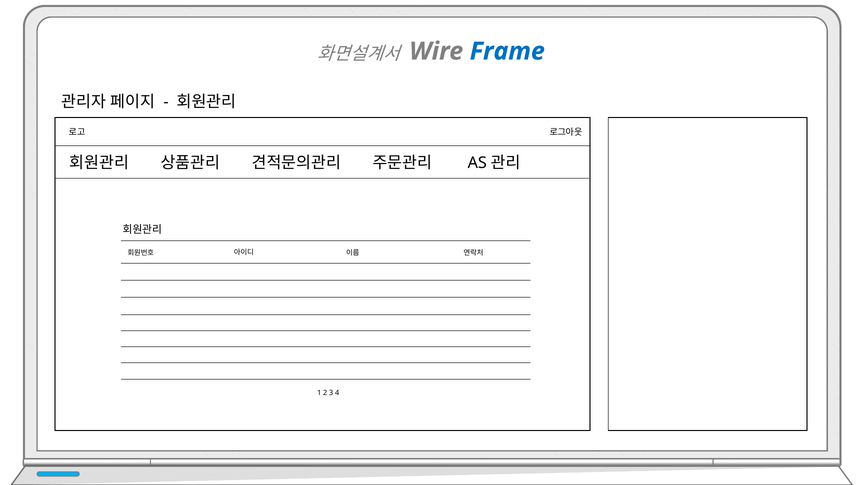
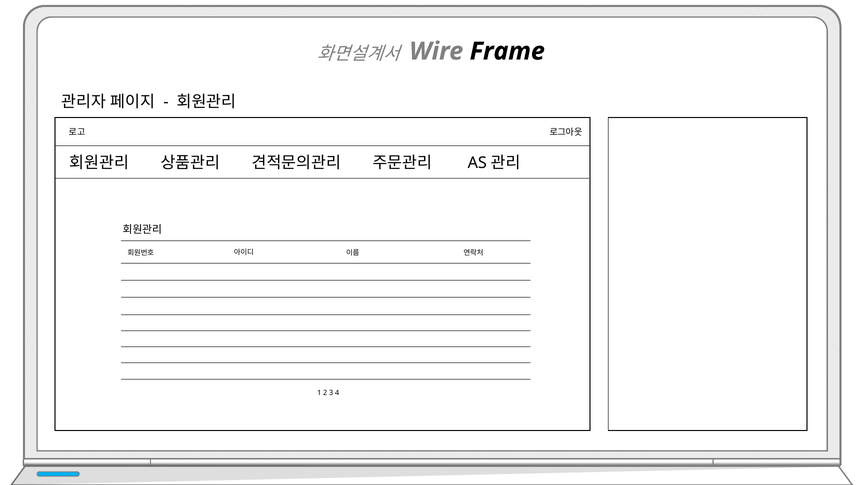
Frame colour: blue -> black (507, 51)
